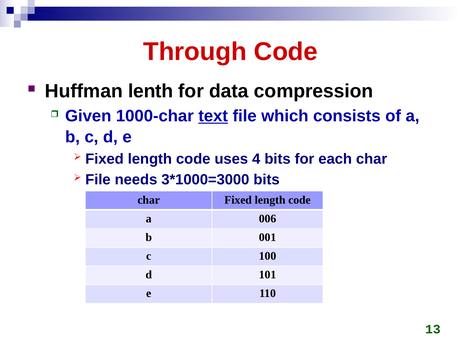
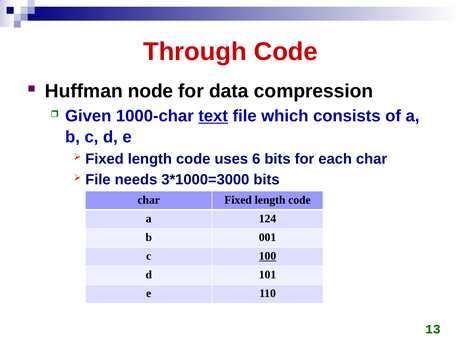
lenth: lenth -> node (151, 91)
4: 4 -> 6 (256, 159)
006: 006 -> 124 (268, 218)
100 underline: none -> present (268, 256)
